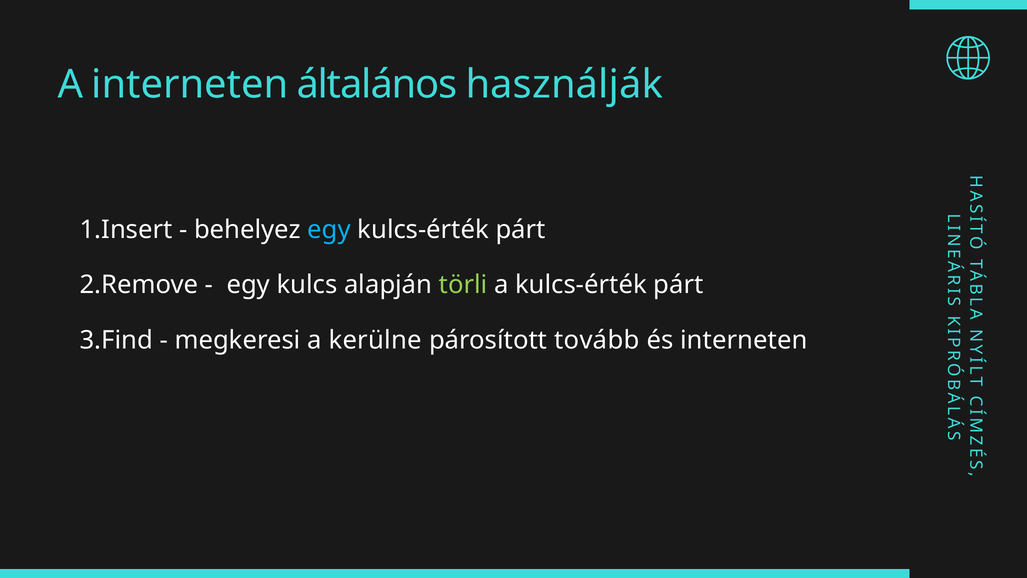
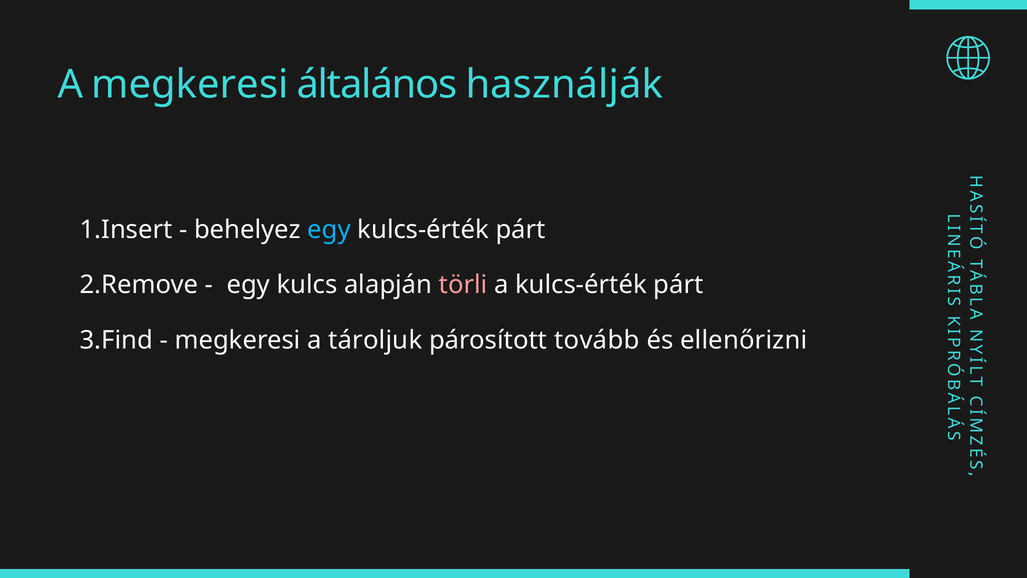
A interneten: interneten -> megkeresi (190, 85)
törli colour: light green -> pink (463, 285)
kerülne: kerülne -> tároljuk (375, 340)
és interneten: interneten -> ellenőrizni (744, 340)
